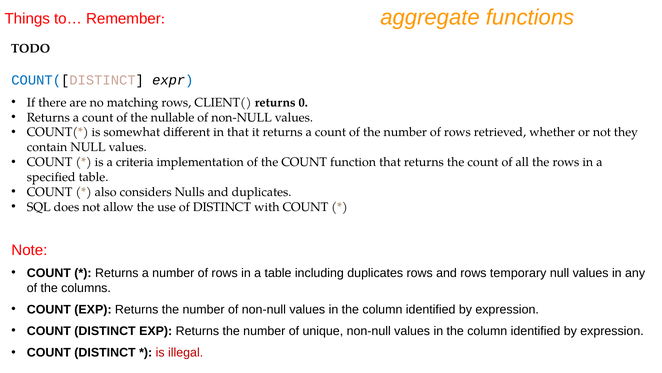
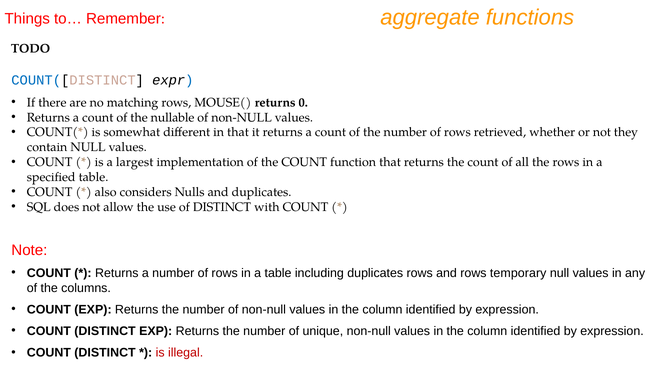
CLIENT(: CLIENT( -> MOUSE( (223, 102)
criteria: criteria -> largest (135, 162)
